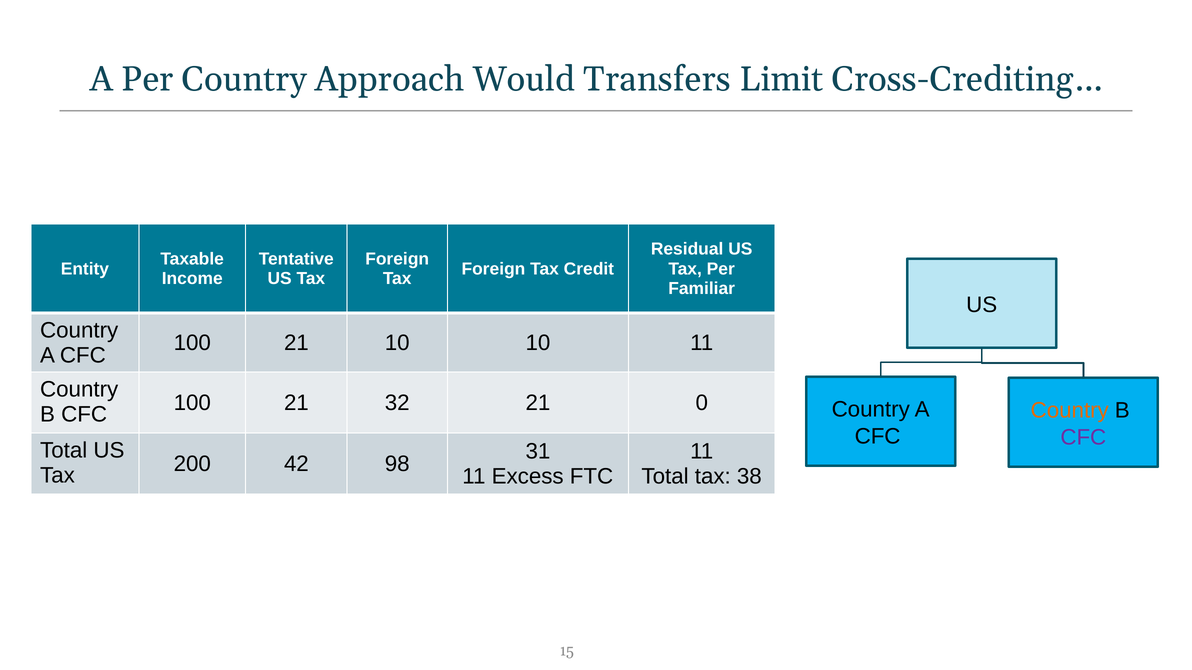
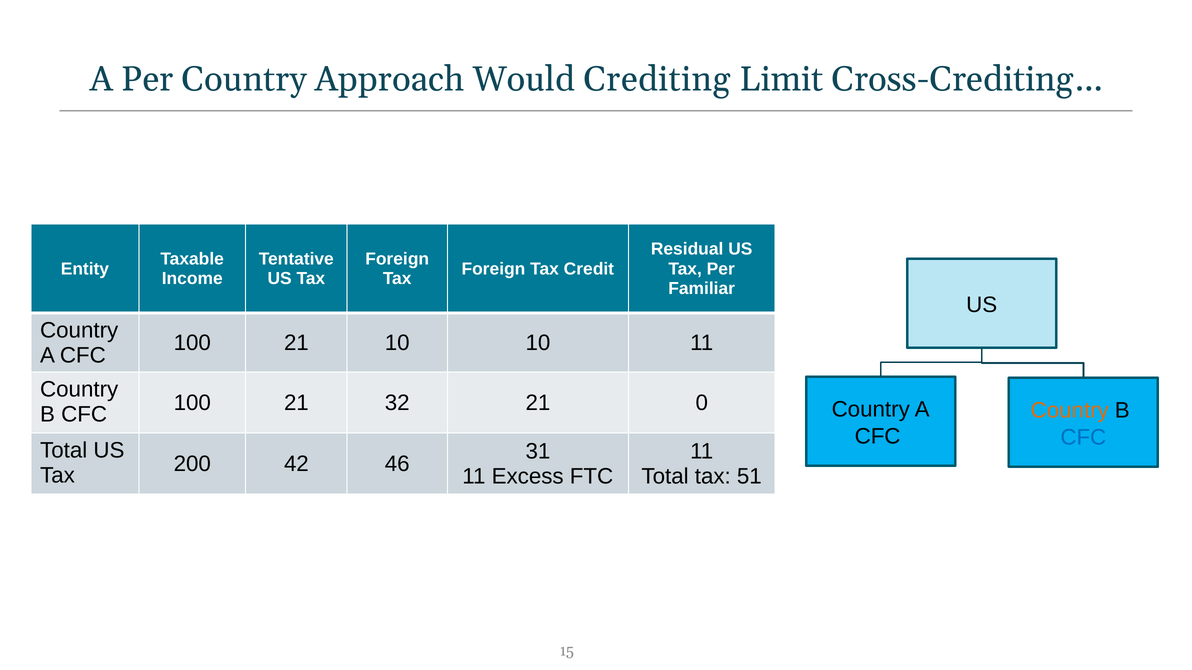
Transfers: Transfers -> Crediting (657, 80)
CFC colour: purple -> blue (1083, 438)
98: 98 -> 46 (397, 464)
38: 38 -> 51 (749, 477)
